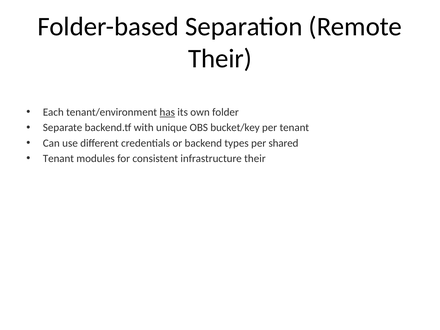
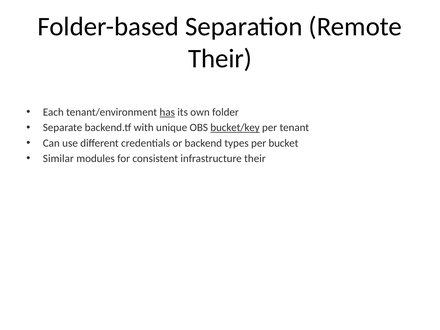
bucket/key underline: none -> present (235, 128)
shared: shared -> bucket (283, 143)
Tenant: Tenant -> Similar (58, 158)
